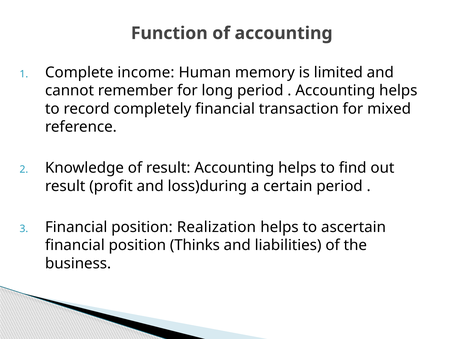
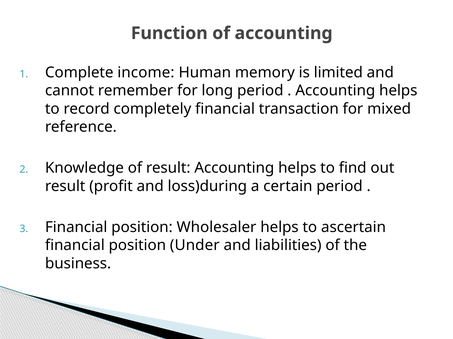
Realization: Realization -> Wholesaler (217, 228)
Thinks: Thinks -> Under (195, 246)
